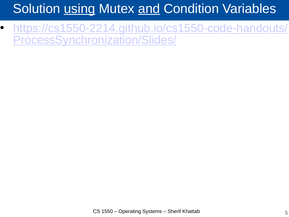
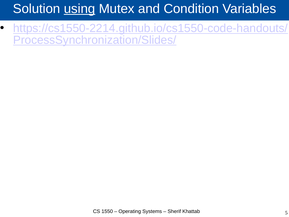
and underline: present -> none (149, 9)
